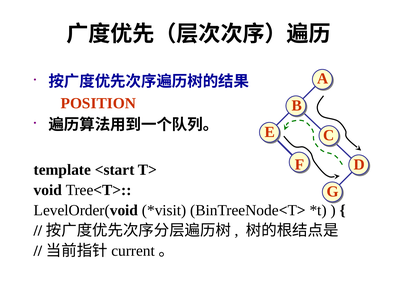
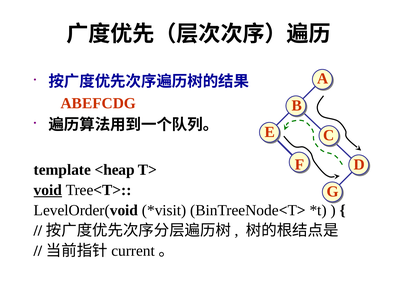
POSITION: POSITION -> ABEFCDG (98, 103)
<start: <start -> <heap (115, 170)
void underline: none -> present (48, 190)
